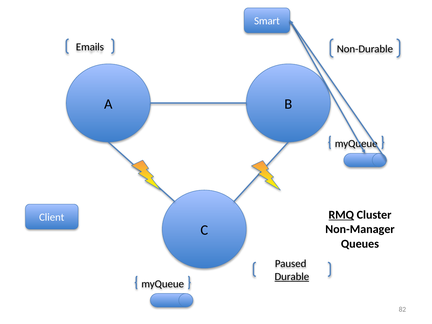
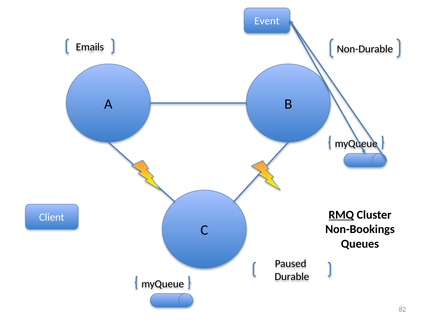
Smart: Smart -> Event (267, 21)
Non-Manager: Non-Manager -> Non-Bookings (360, 229)
Durable underline: present -> none (292, 277)
